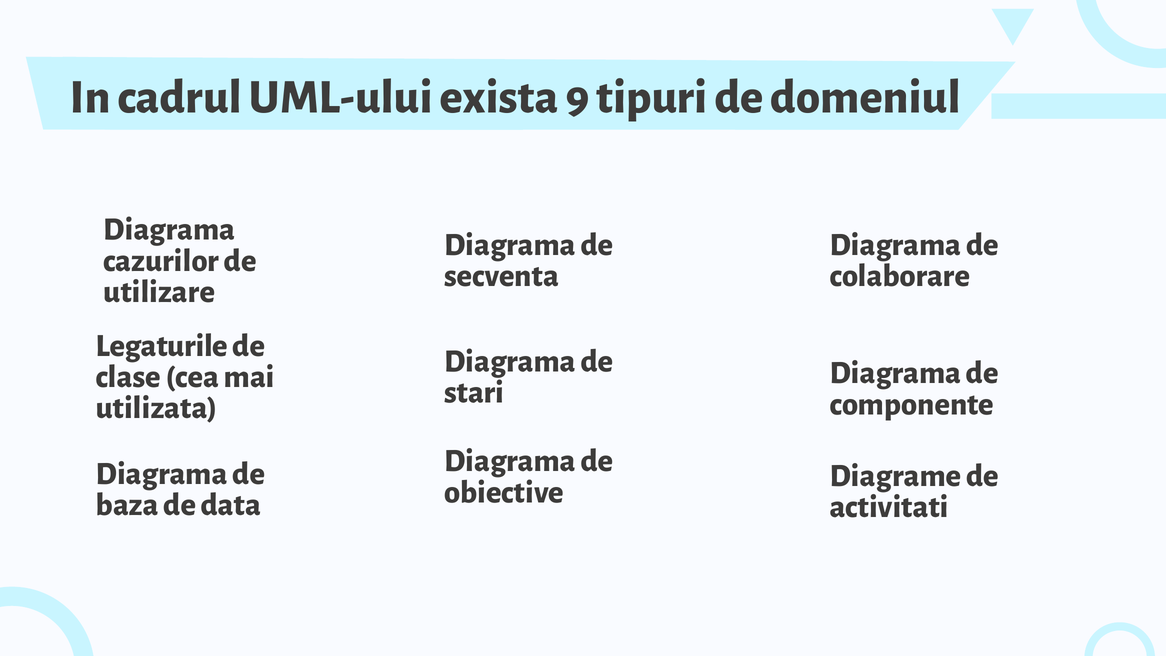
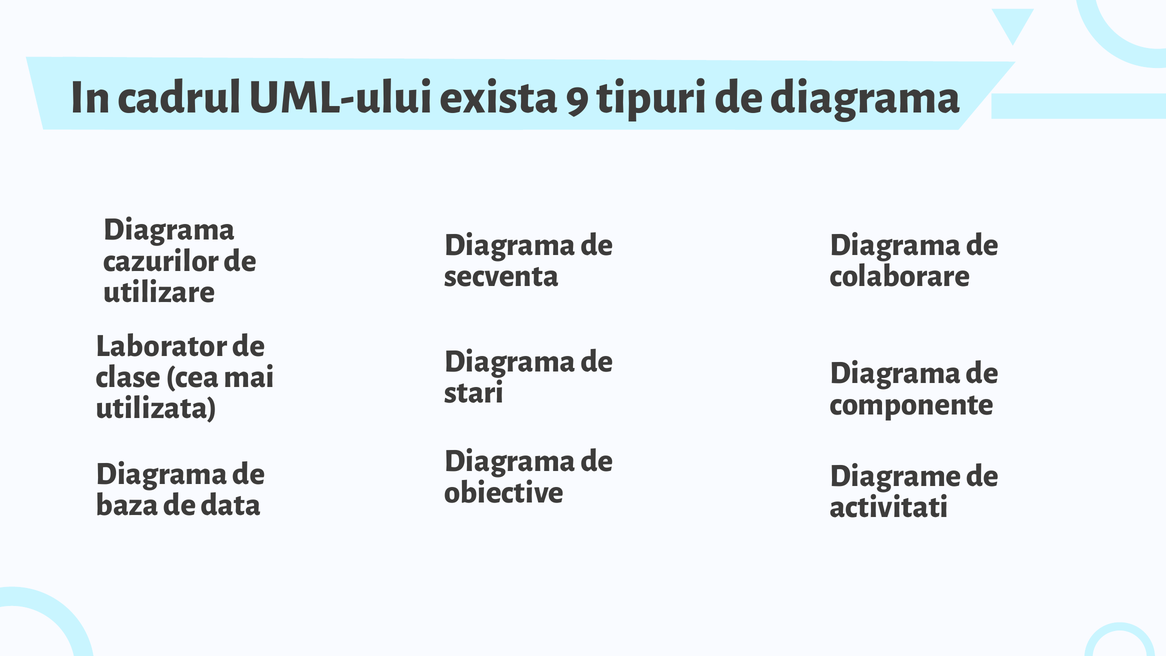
de domeniul: domeniul -> diagrama (866, 97)
Legaturile: Legaturile -> Laborator (162, 345)
